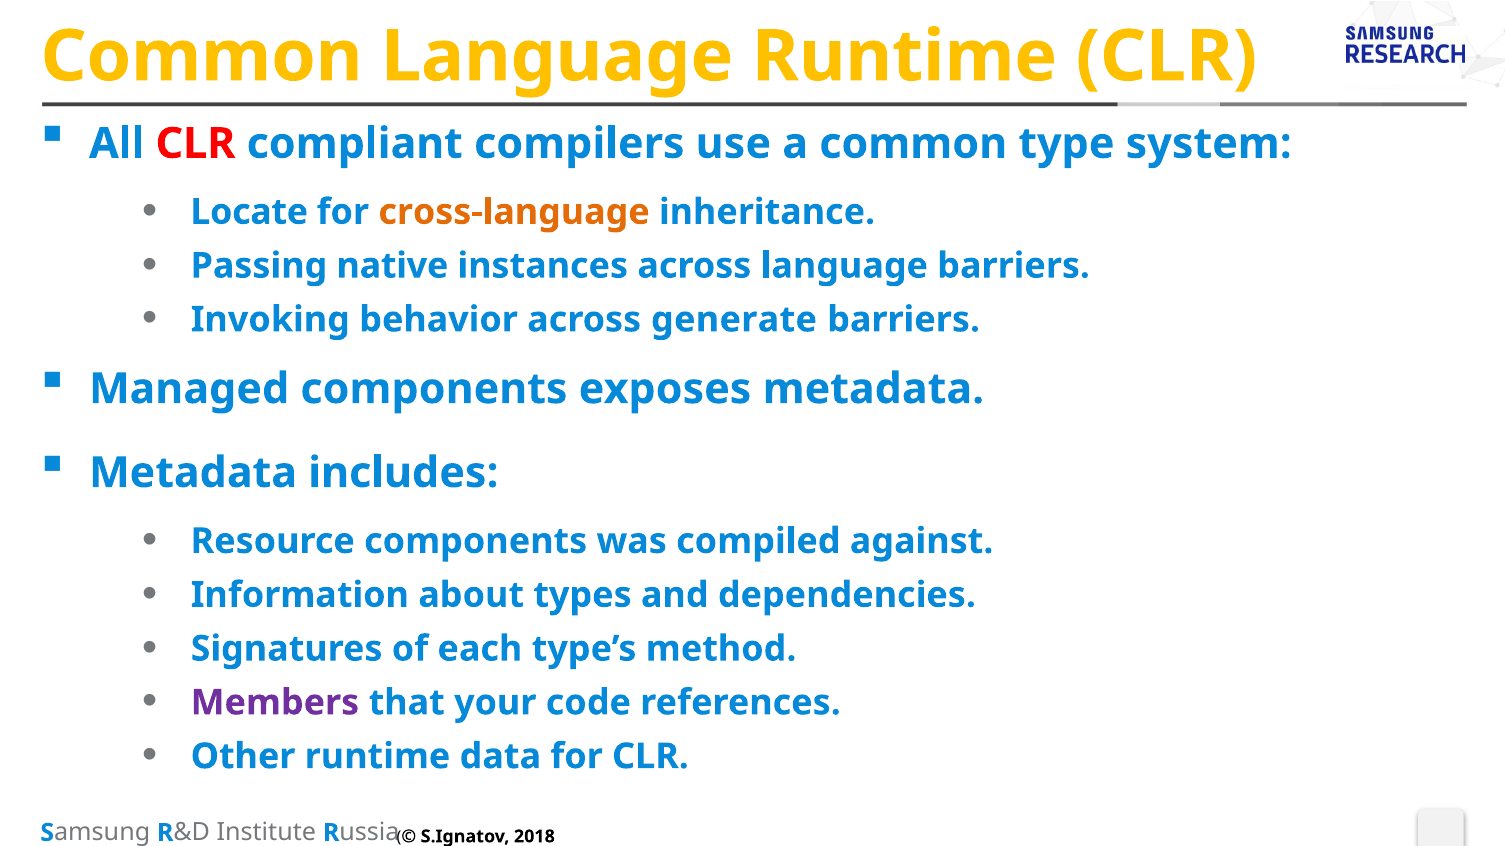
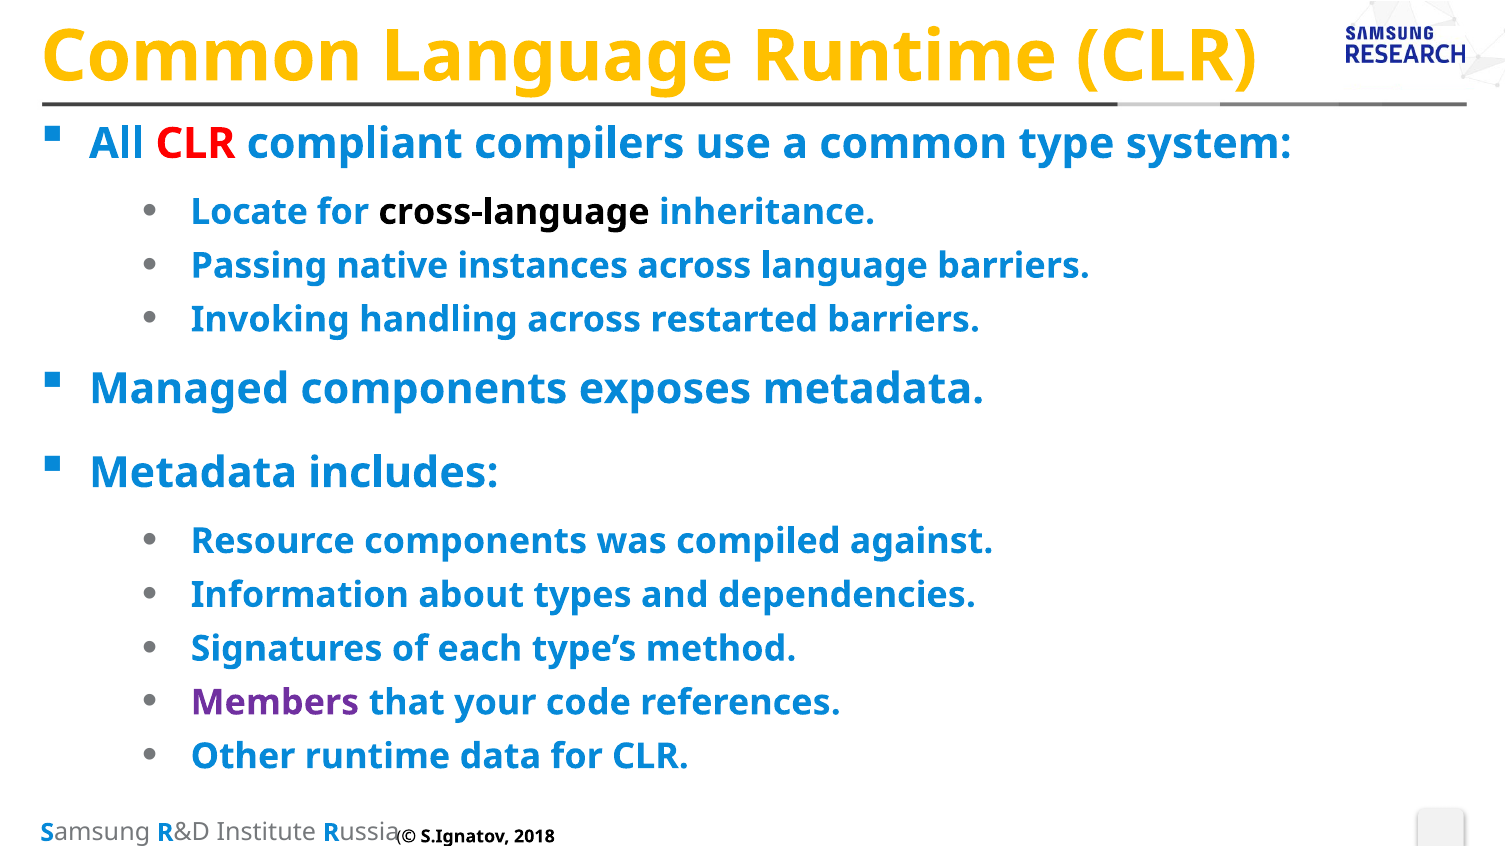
cross-language colour: orange -> black (514, 212)
behavior: behavior -> handling (439, 320)
generate: generate -> restarted (734, 320)
